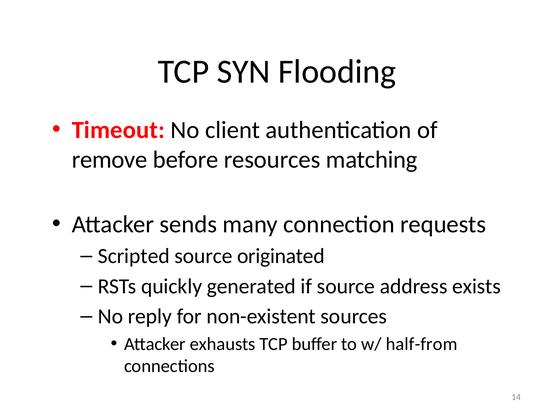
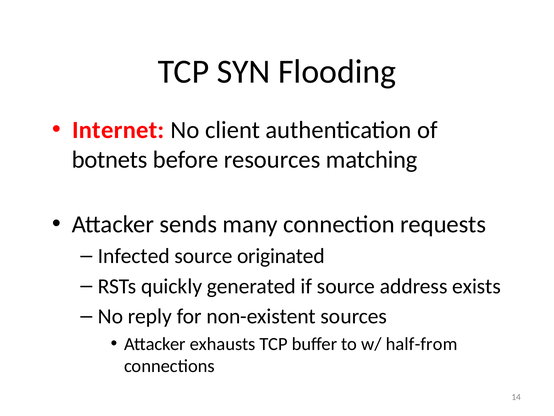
Timeout: Timeout -> Internet (118, 130)
remove: remove -> botnets (110, 159)
Scripted: Scripted -> Infected (134, 256)
